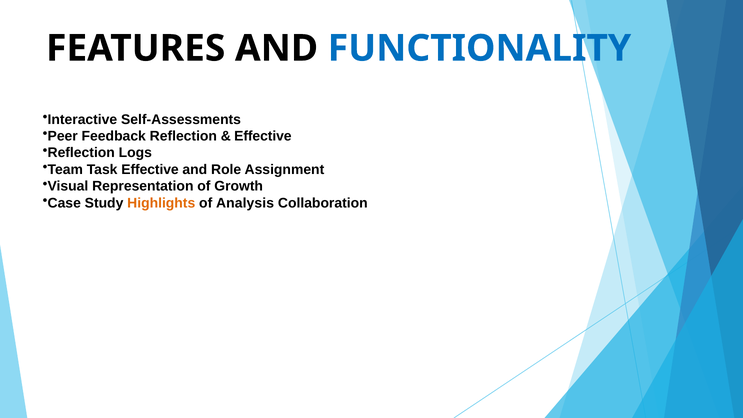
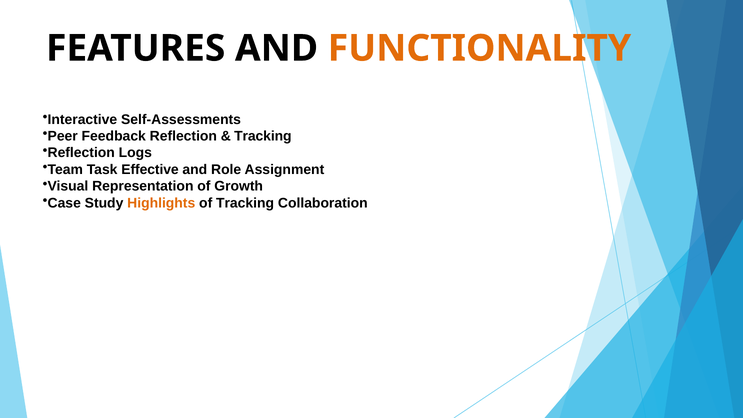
FUNCTIONALITY colour: blue -> orange (479, 48)
Effective: Effective -> Tracking (263, 136)
of Analysis: Analysis -> Tracking (245, 203)
